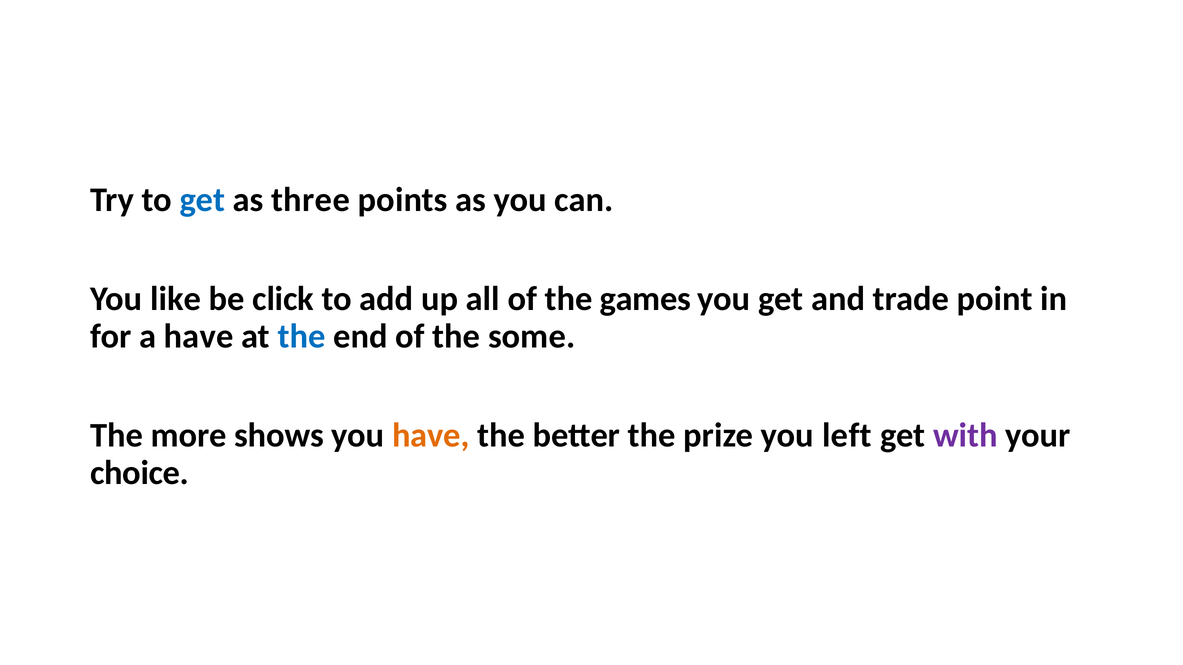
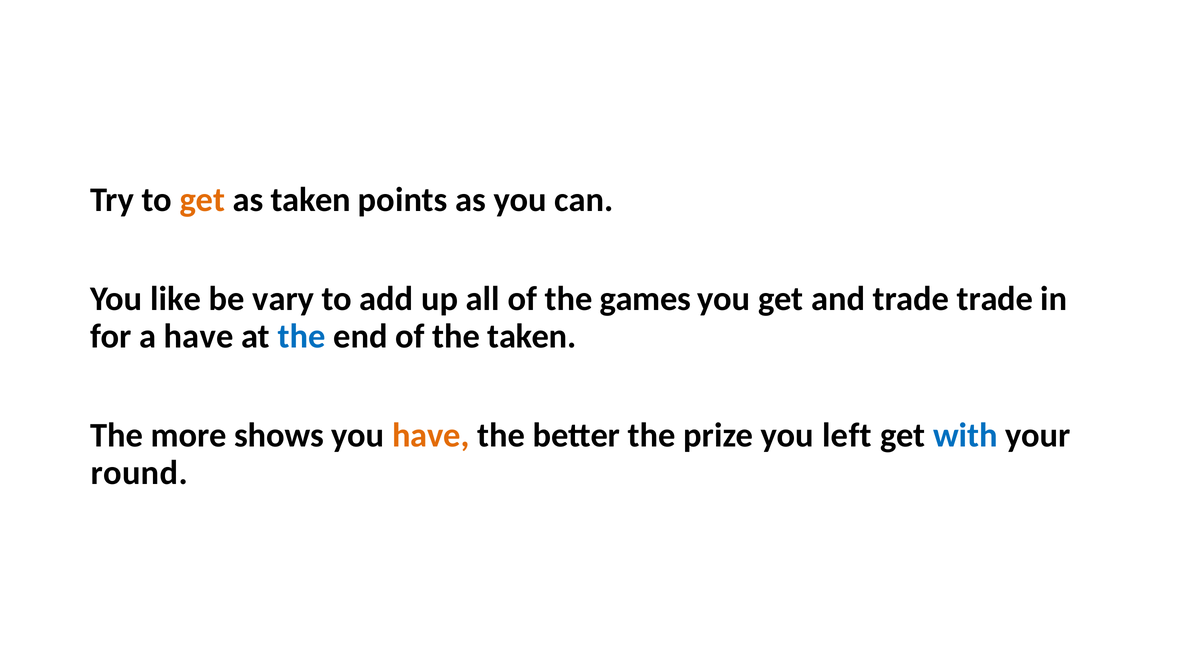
get colour: blue -> orange (202, 200)
as three: three -> taken (311, 200)
click: click -> vary (283, 299)
trade point: point -> trade (995, 299)
the some: some -> taken (532, 336)
with colour: purple -> blue (965, 436)
choice: choice -> round (139, 473)
